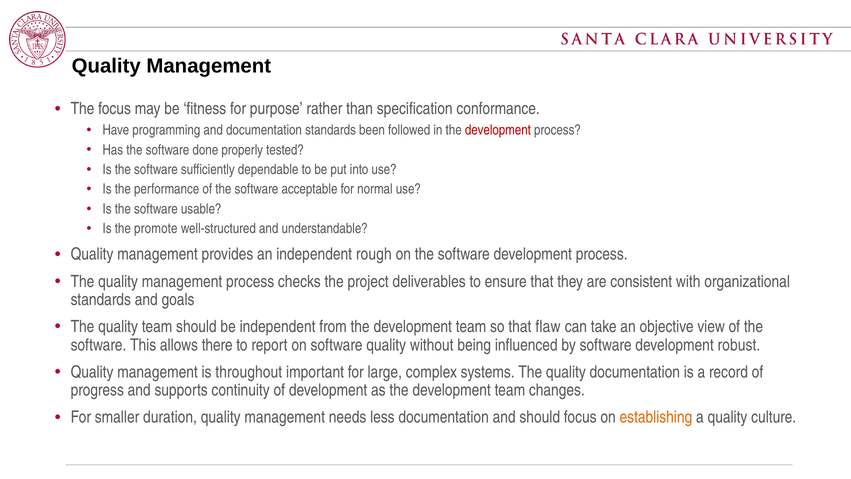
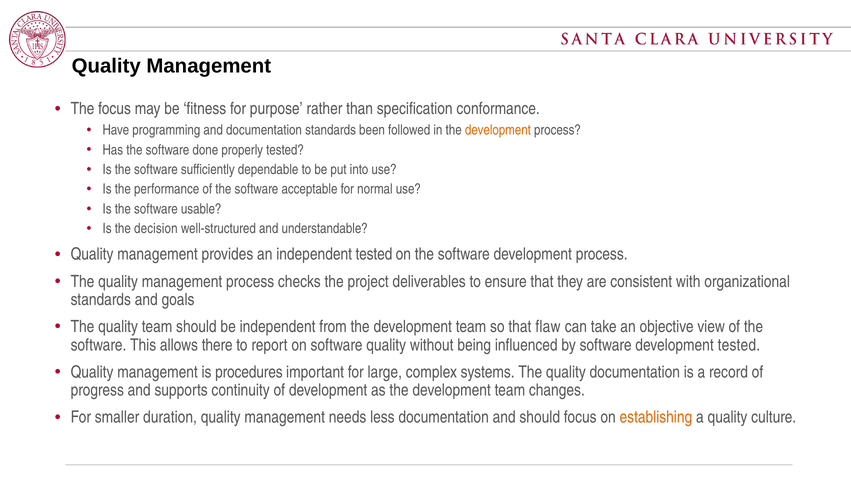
development colour: red -> orange (498, 130)
promote: promote -> decision (156, 229)
independent rough: rough -> tested (374, 254)
development robust: robust -> tested (739, 345)
throughout: throughout -> procedures (249, 372)
